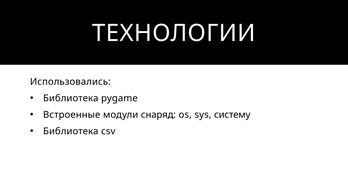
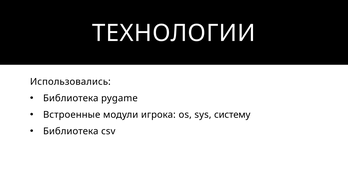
снаряд: снаряд -> игрока (158, 115)
